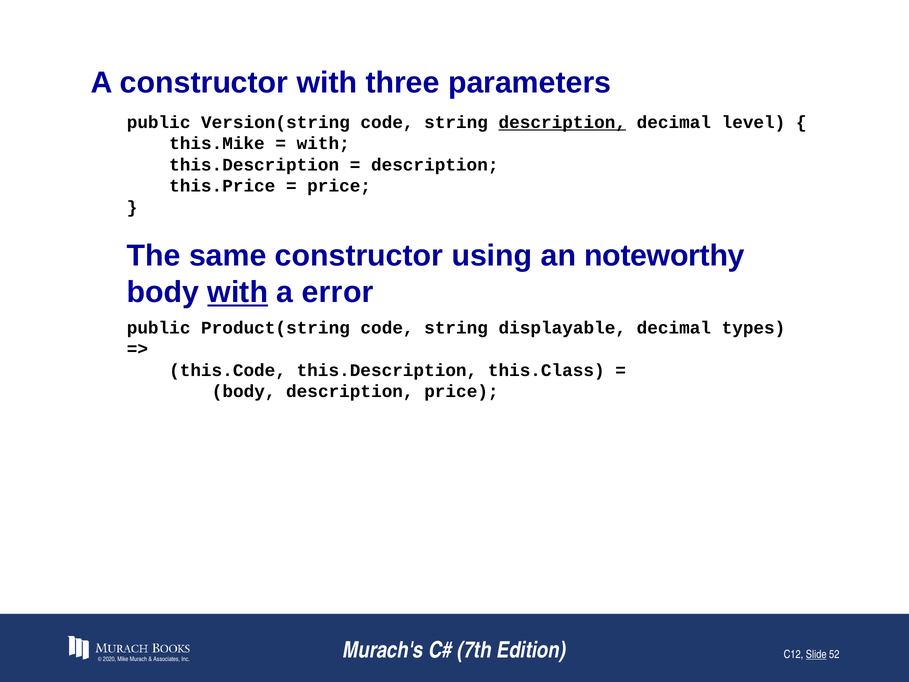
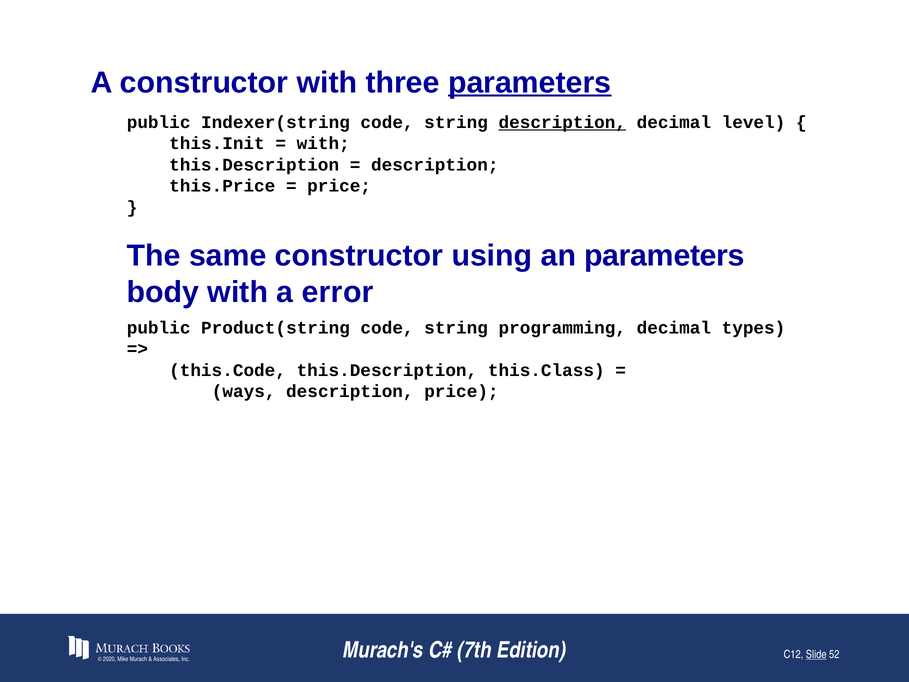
parameters underline: none -> present (530, 83)
Version(string: Version(string -> Indexer(string (275, 122)
this.Mike: this.Mike -> this.Init (217, 144)
an noteworthy: noteworthy -> parameters (664, 256)
with underline: present -> none (238, 292)
displayable: displayable -> programming (562, 328)
body: body -> ways (244, 391)
